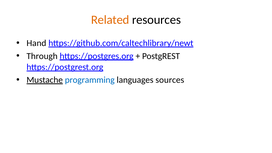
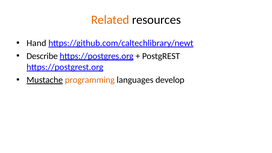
Through: Through -> Describe (42, 56)
programming colour: blue -> orange (90, 80)
sources: sources -> develop (170, 80)
